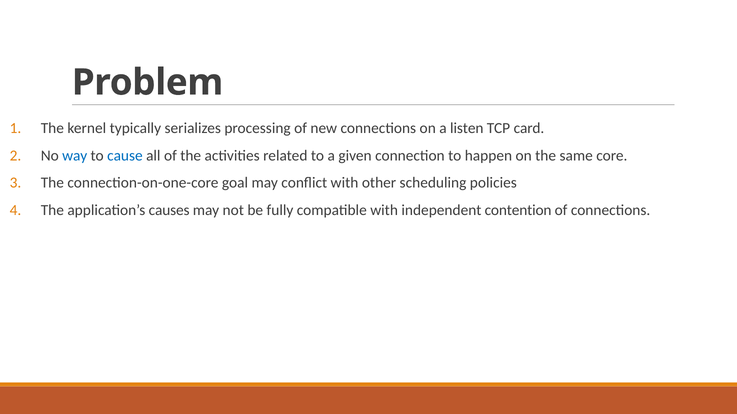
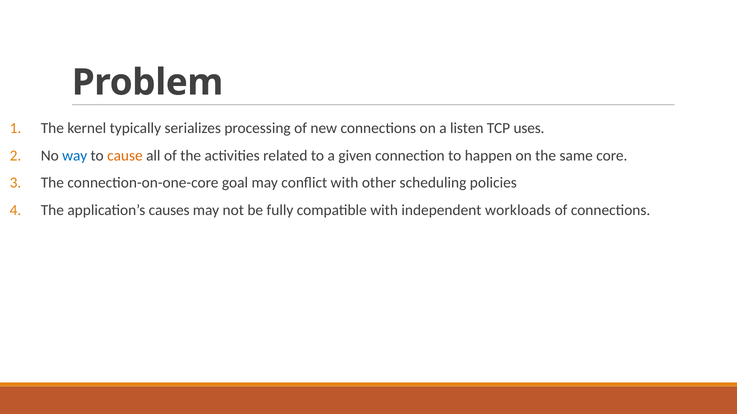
card: card -> uses (529, 128)
cause colour: blue -> orange (125, 156)
contention: contention -> workloads (518, 210)
